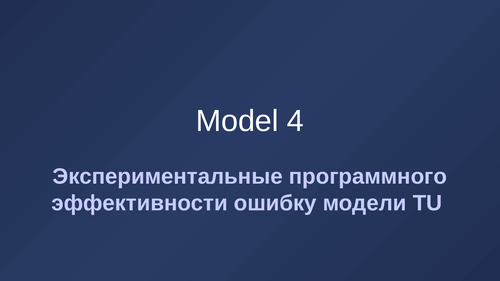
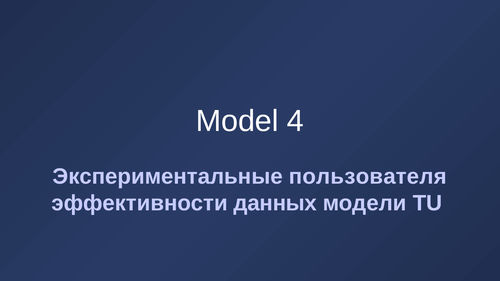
программного: программного -> пользователя (368, 177)
ошибку: ошибку -> данных (275, 203)
